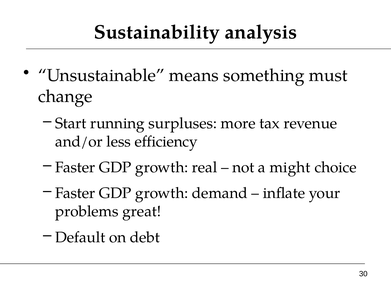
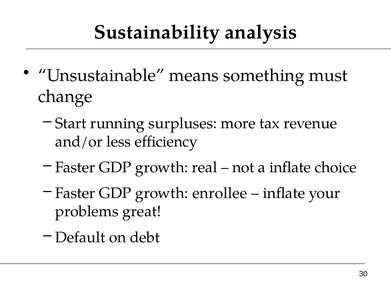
a might: might -> inflate (290, 167)
demand: demand -> enrollee (220, 193)
